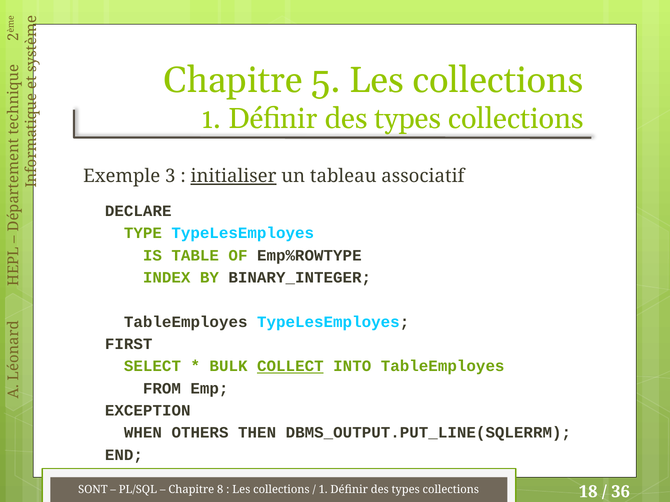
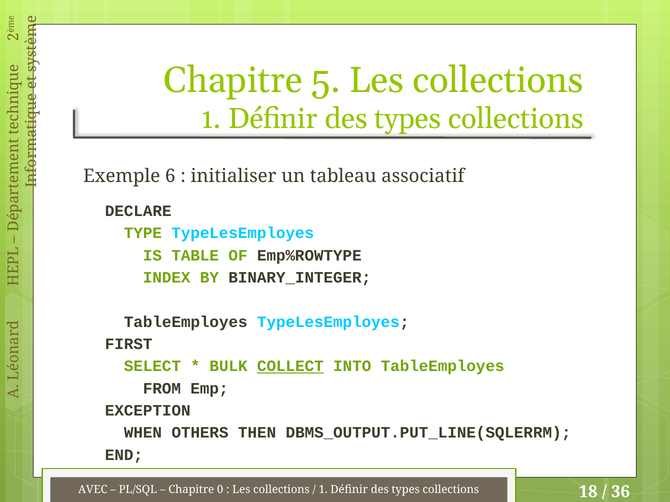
3: 3 -> 6 (170, 176)
initialiser underline: present -> none (233, 176)
SONT: SONT -> AVEC (93, 490)
8: 8 -> 0 (220, 490)
